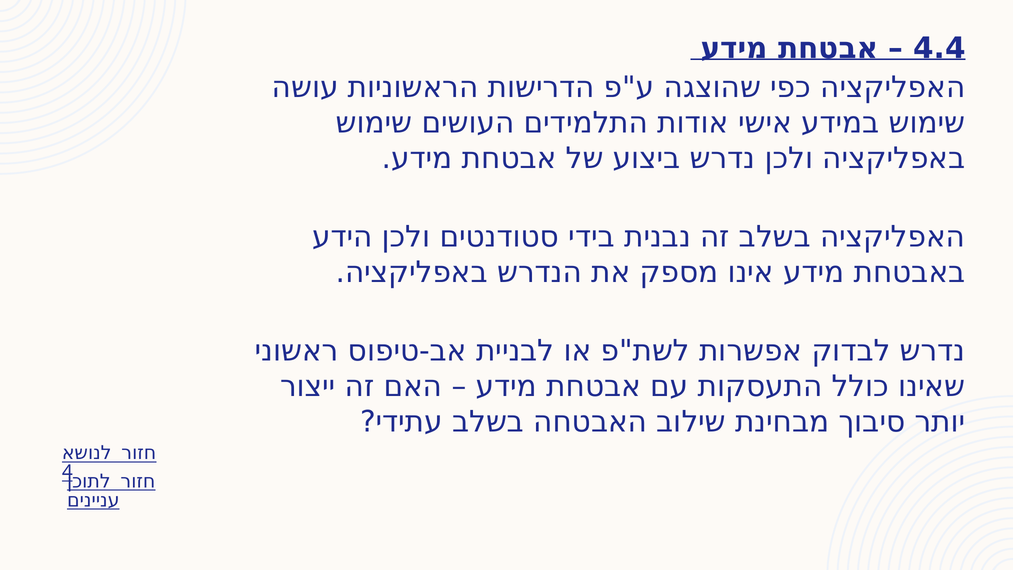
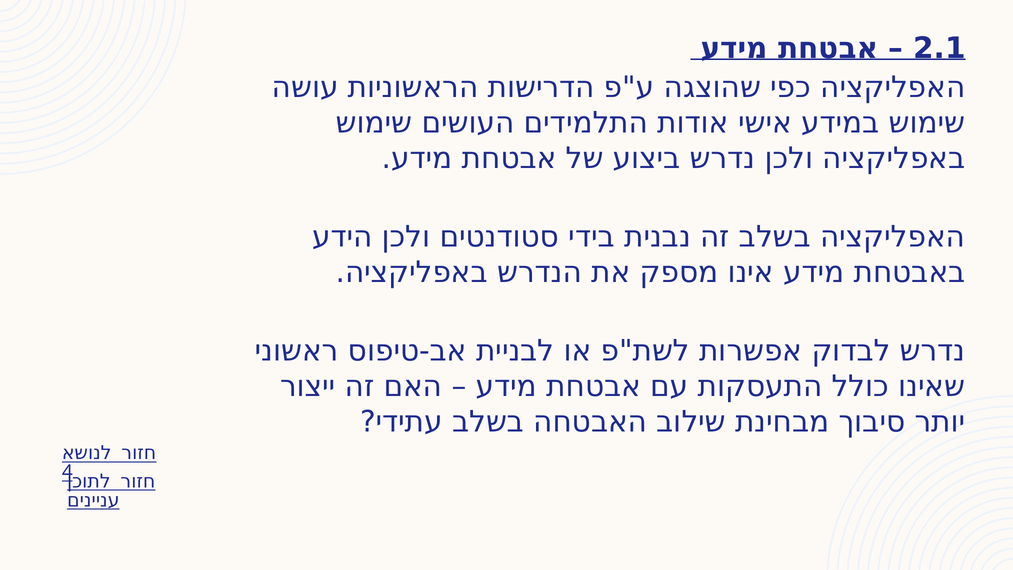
4.4: 4.4 -> 2.1 (939, 48)
